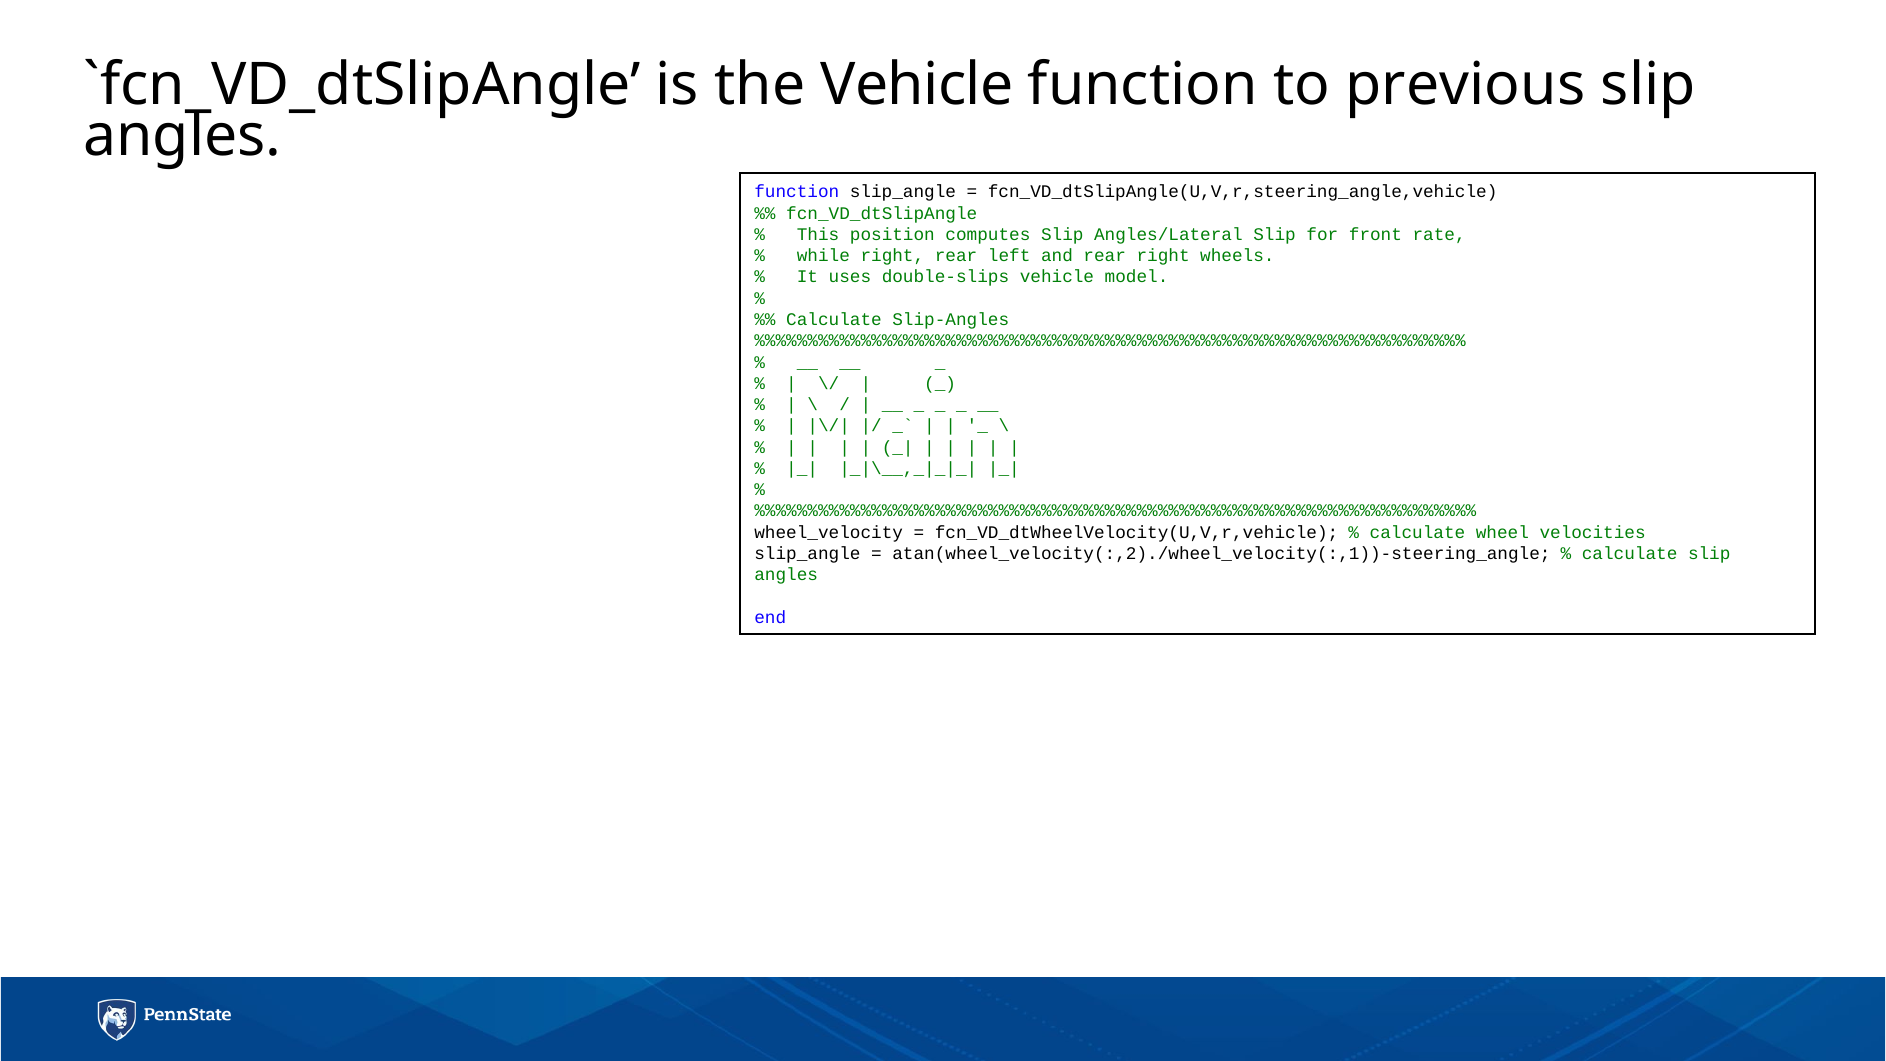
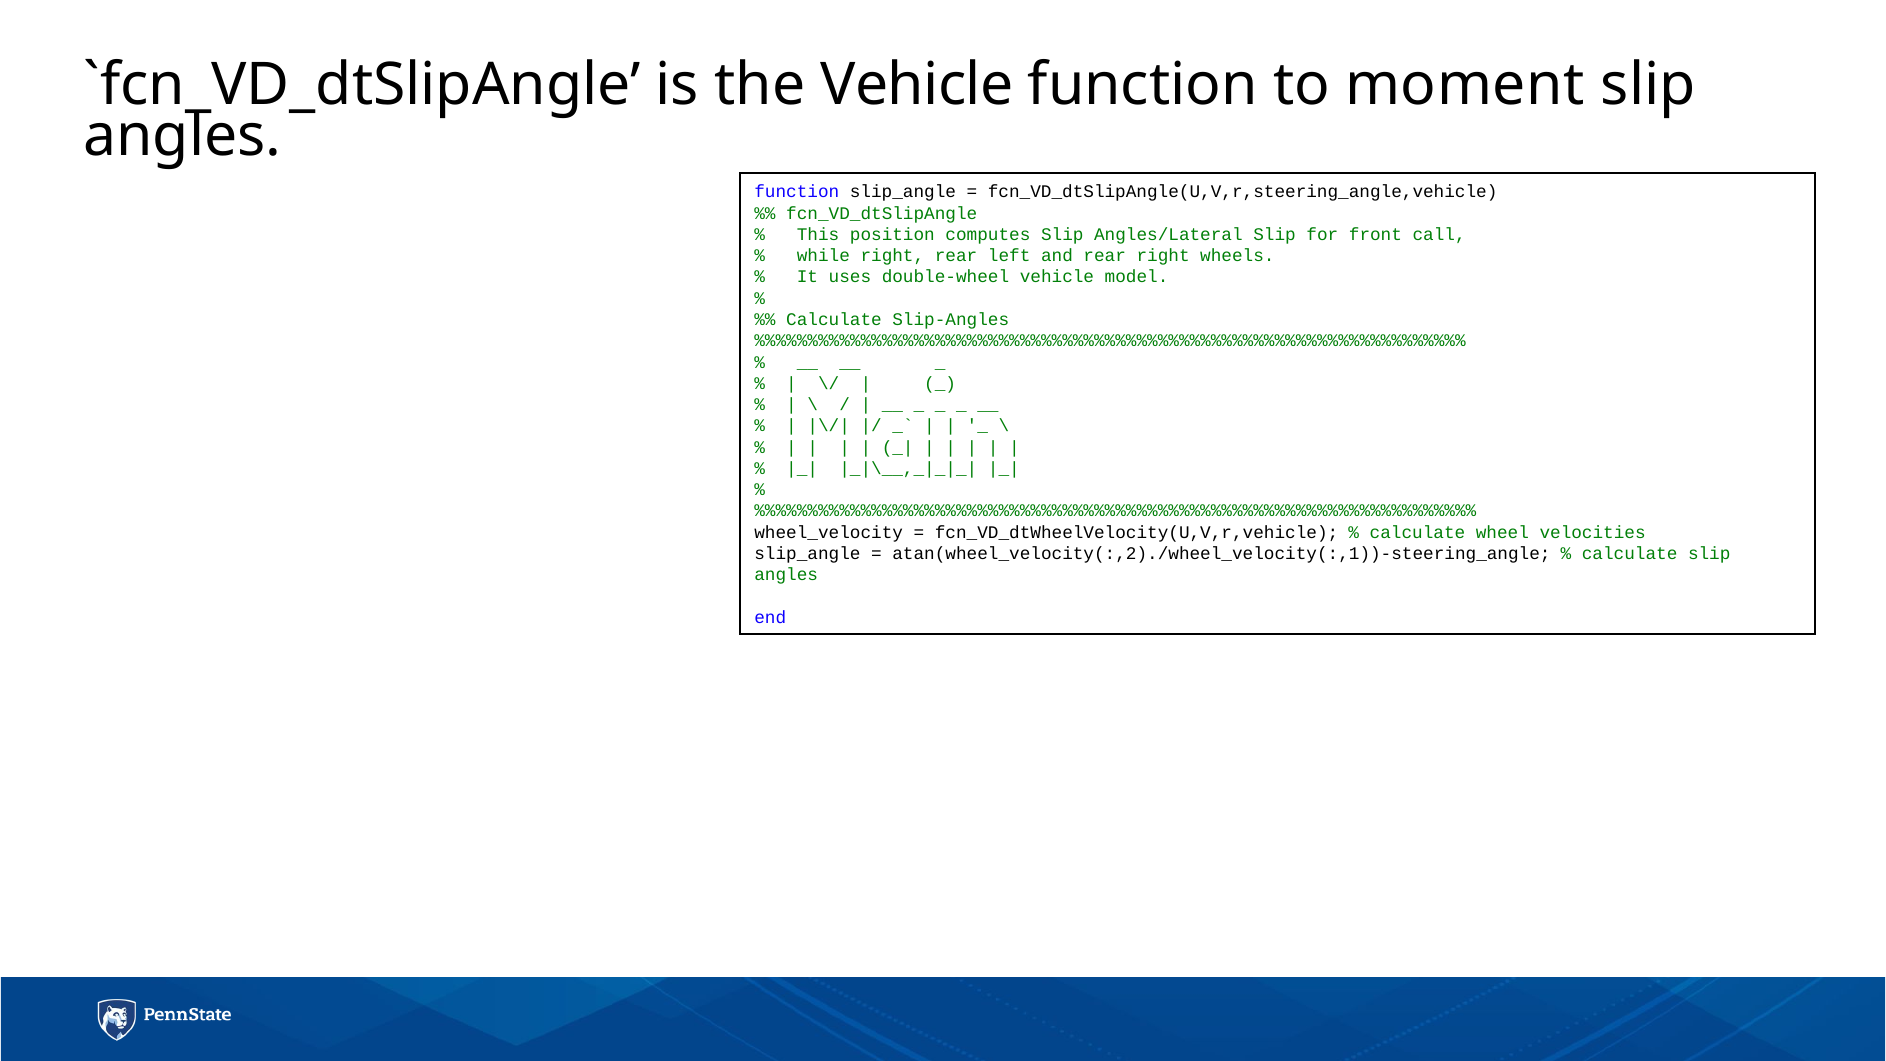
previous: previous -> moment (1465, 85)
rate: rate -> call (1439, 235)
double-slips: double-slips -> double-wheel (945, 277)
